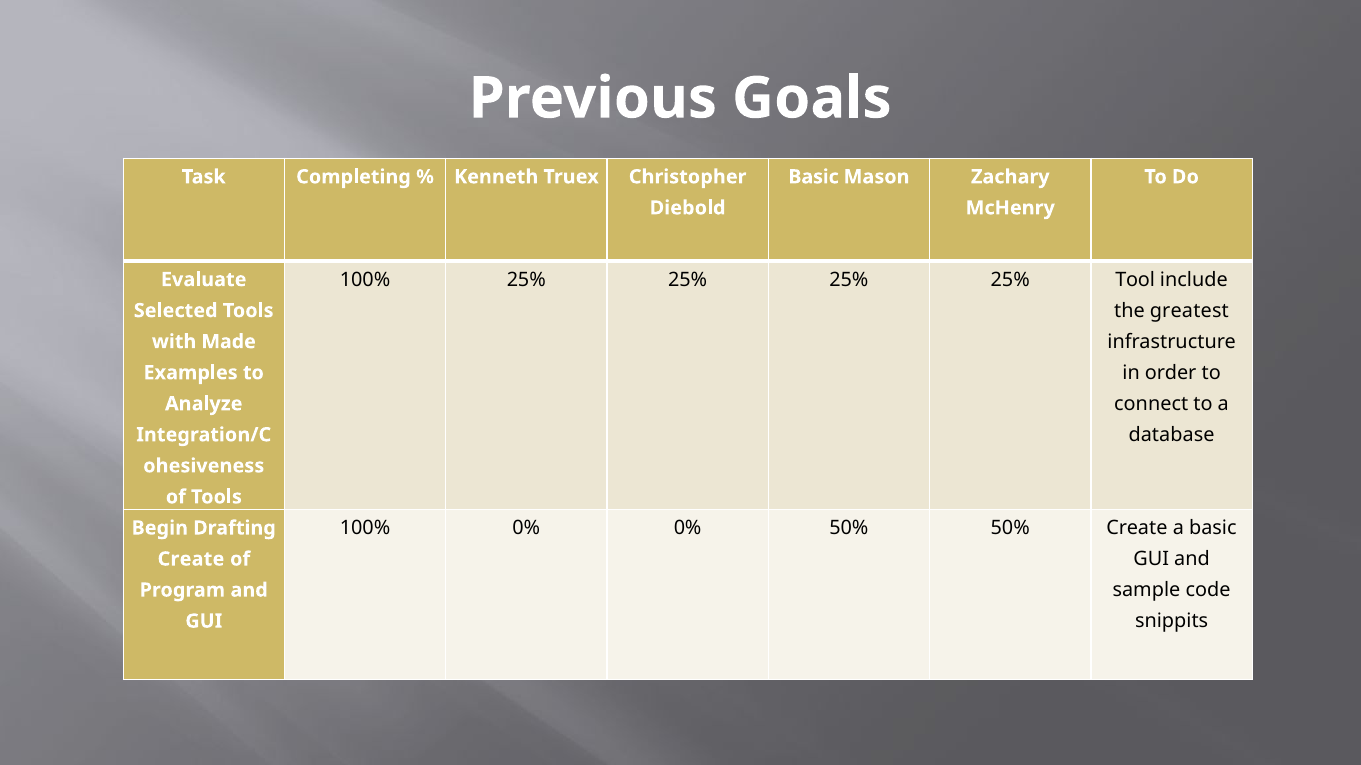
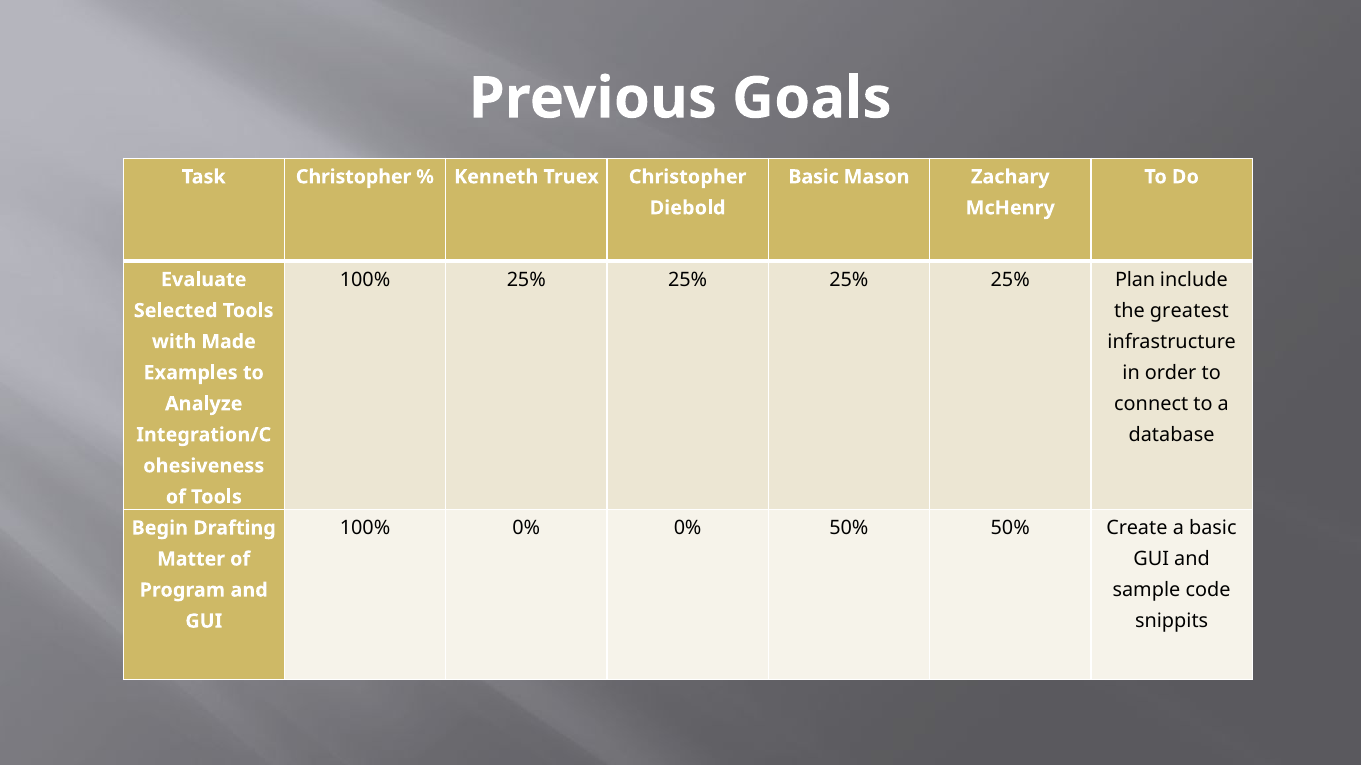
Task Completing: Completing -> Christopher (354, 177)
Tool: Tool -> Plan (1135, 280)
Create: Create -> Matter (191, 559)
